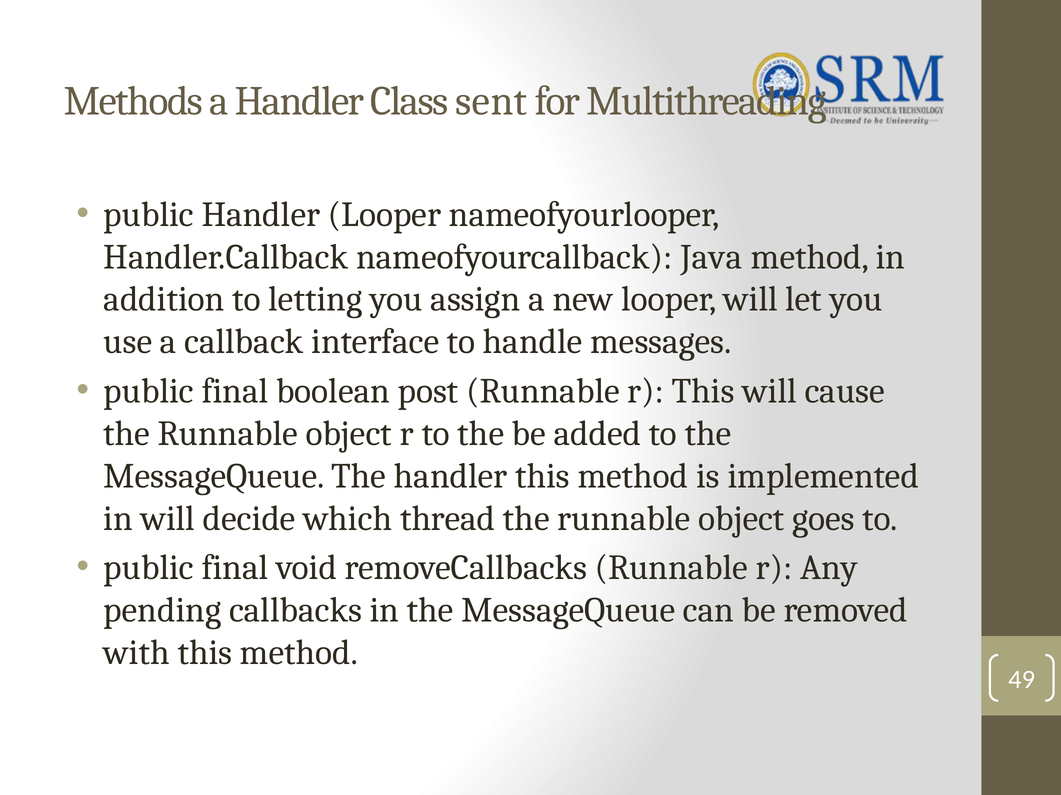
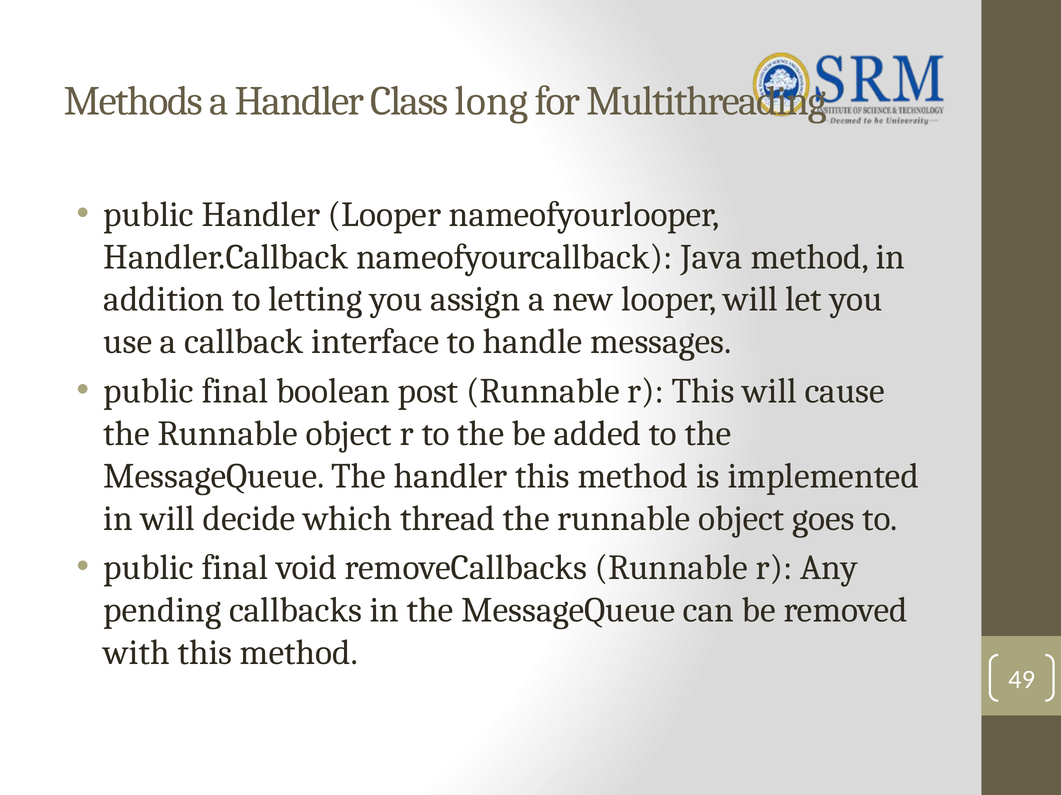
sent: sent -> long (491, 101)
